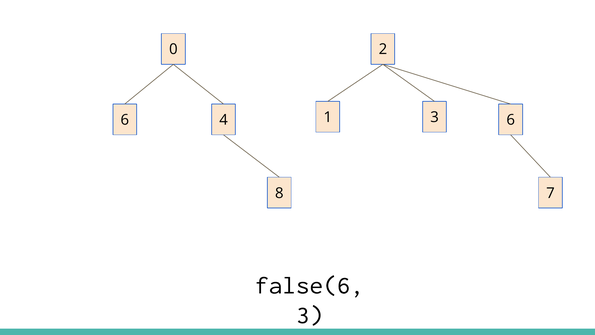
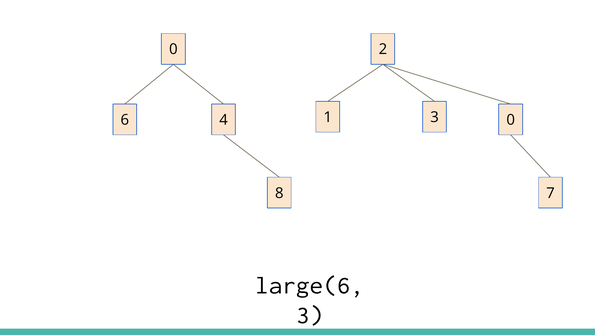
4 6: 6 -> 0 (511, 120)
false(6: false(6 -> large(6 (310, 285)
